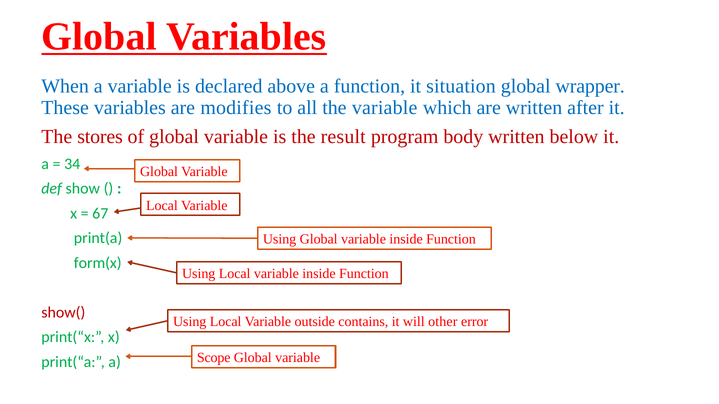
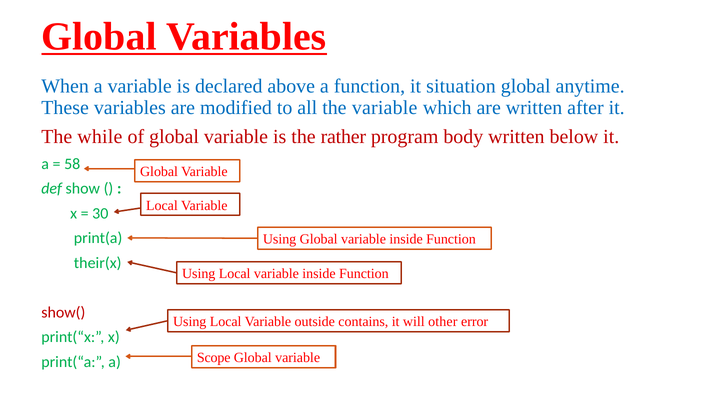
wrapper: wrapper -> anytime (590, 86)
modifies: modifies -> modified (236, 108)
stores: stores -> while (100, 137)
result: result -> rather (343, 137)
34: 34 -> 58 (72, 164)
67: 67 -> 30 (100, 214)
form(x: form(x -> their(x (98, 263)
